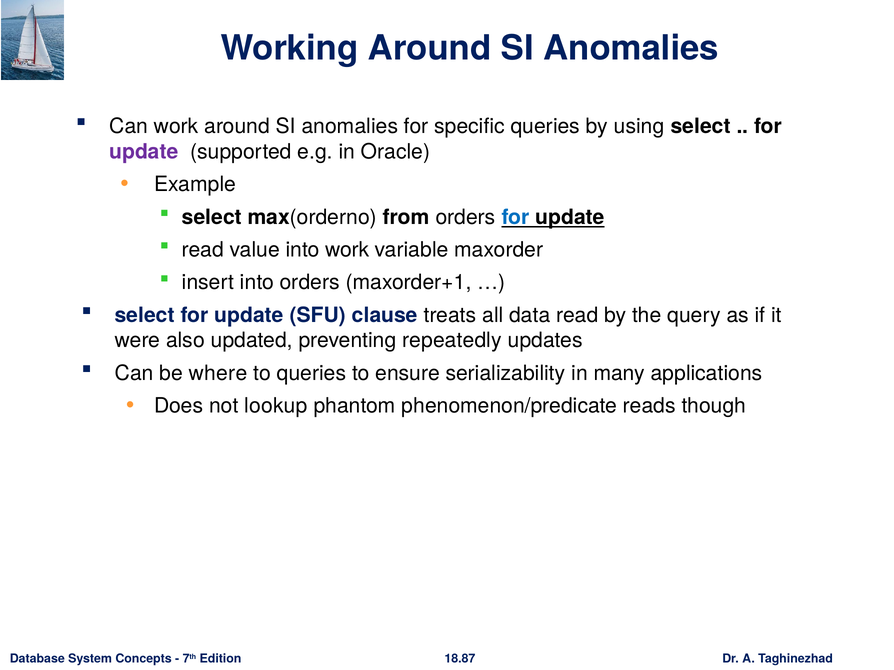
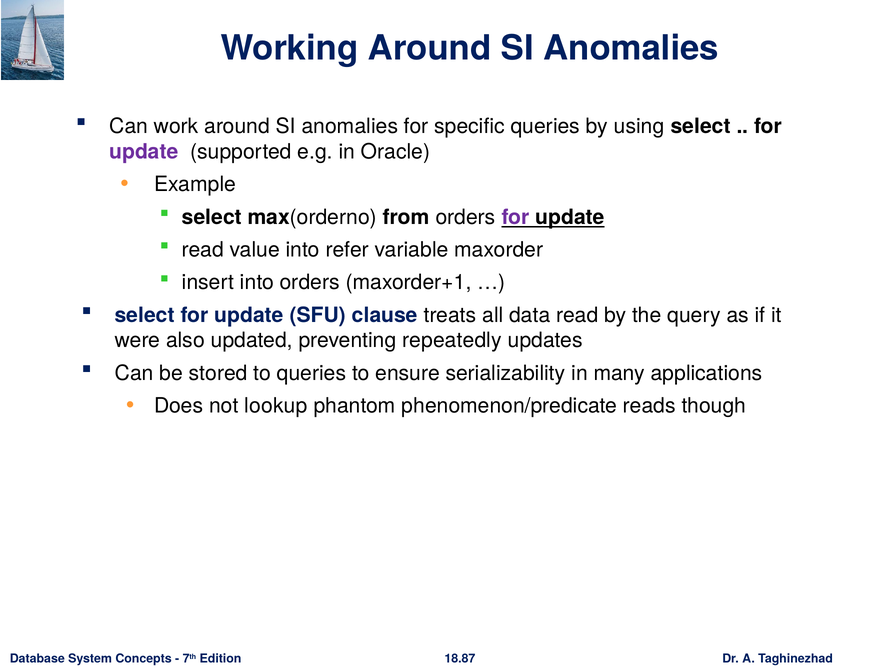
for colour: blue -> purple (516, 217)
into work: work -> refer (347, 250)
where: where -> stored (218, 373)
